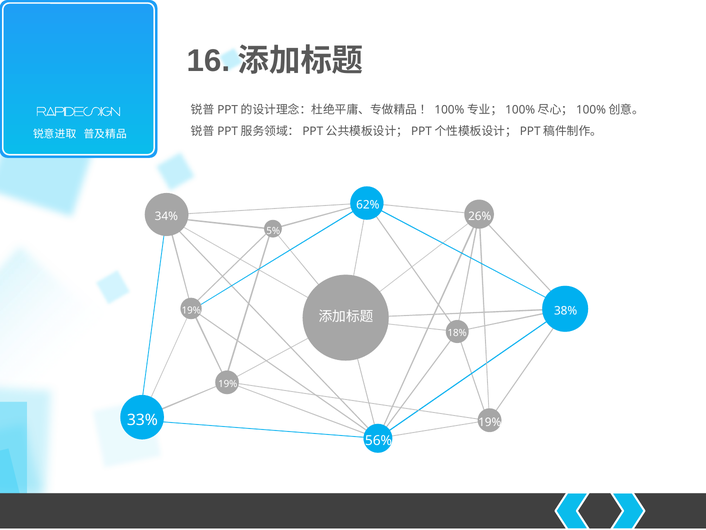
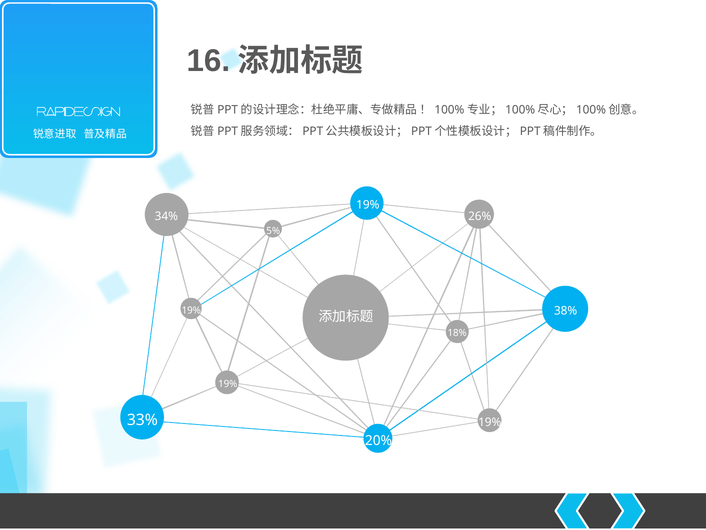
62%: 62% -> 19% (368, 205)
56%: 56% -> 20% (378, 440)
